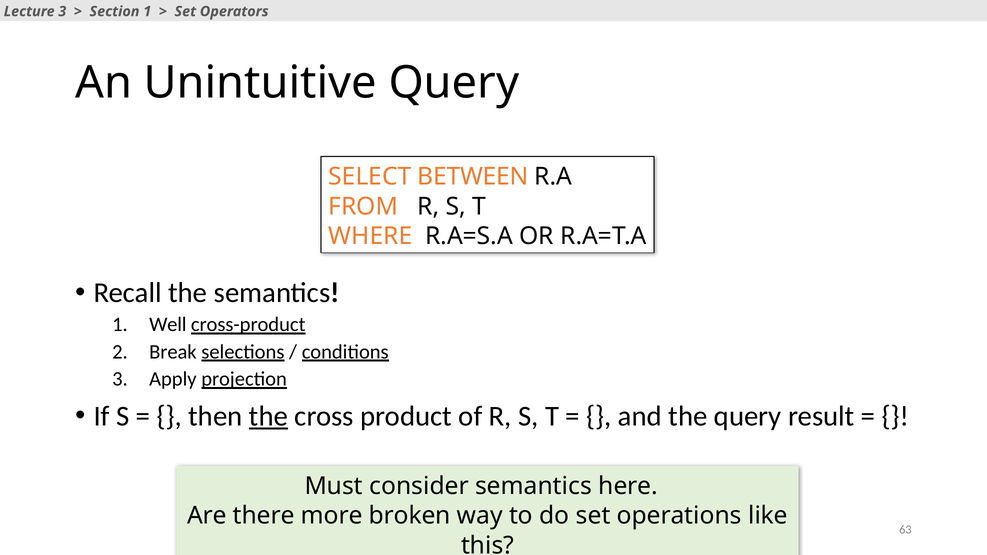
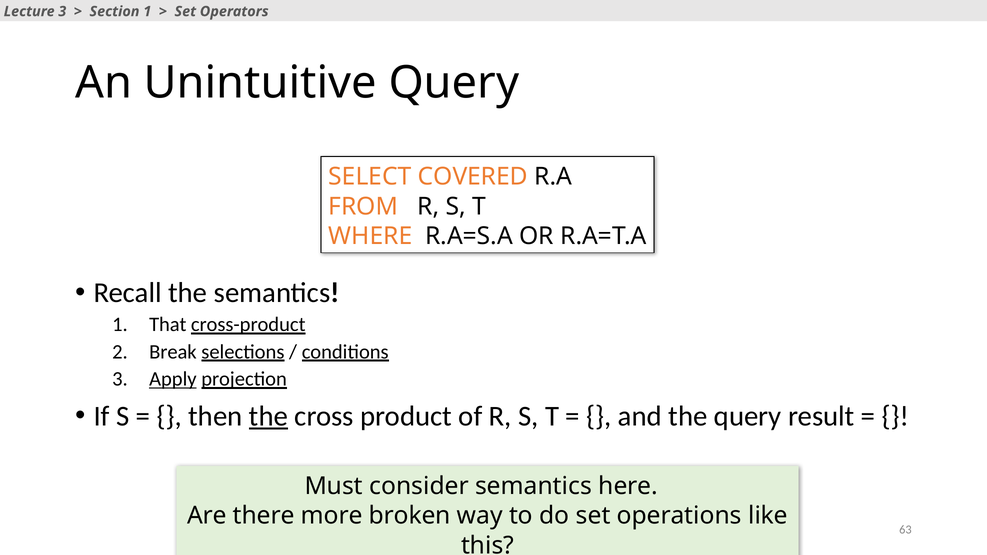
BETWEEN: BETWEEN -> COVERED (473, 177)
Well: Well -> That (168, 325)
Apply underline: none -> present (173, 379)
